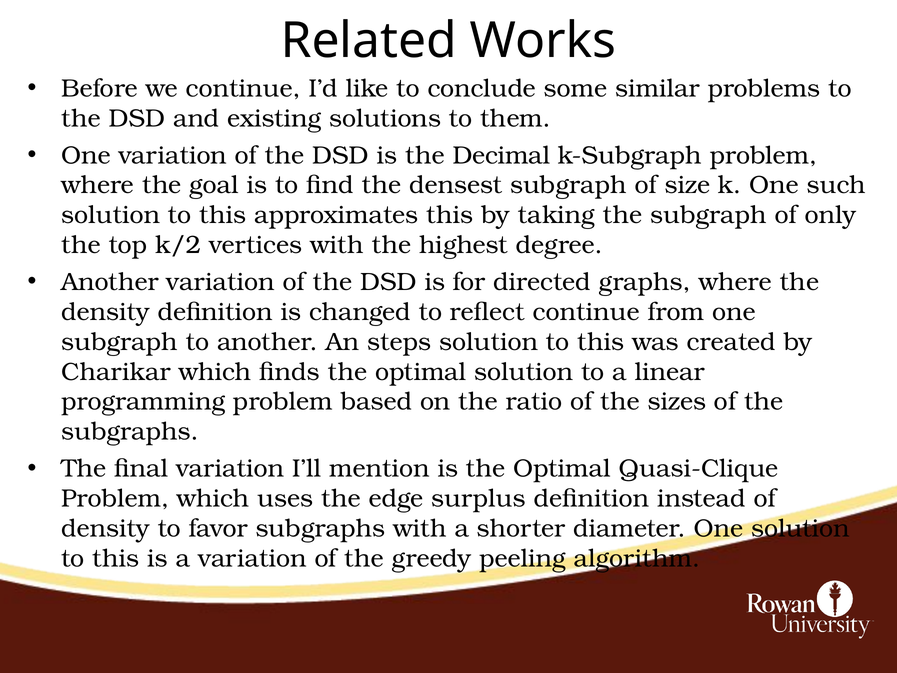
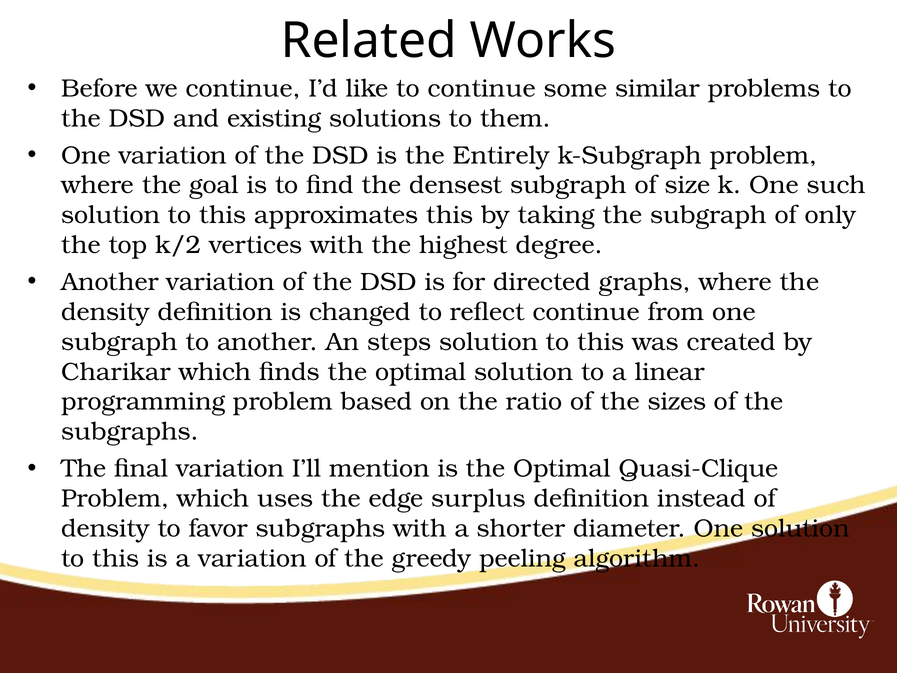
to conclude: conclude -> continue (482, 88)
Decimal: Decimal -> Entirely (501, 155)
